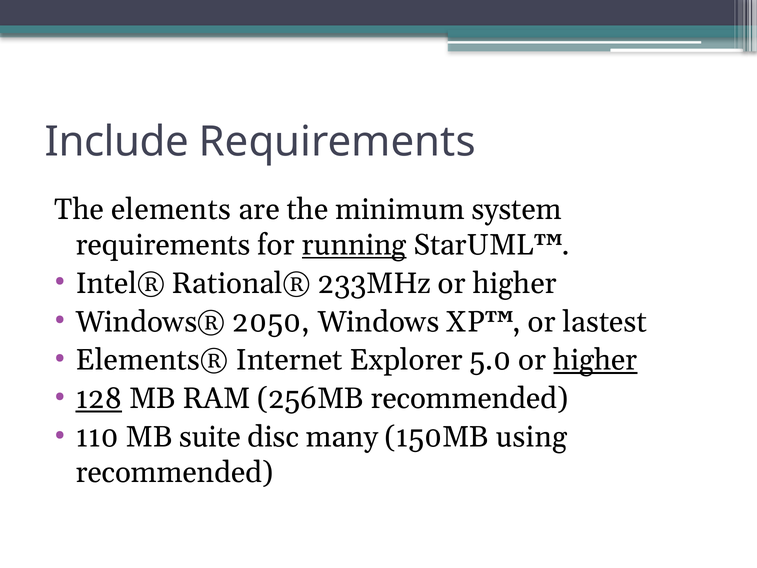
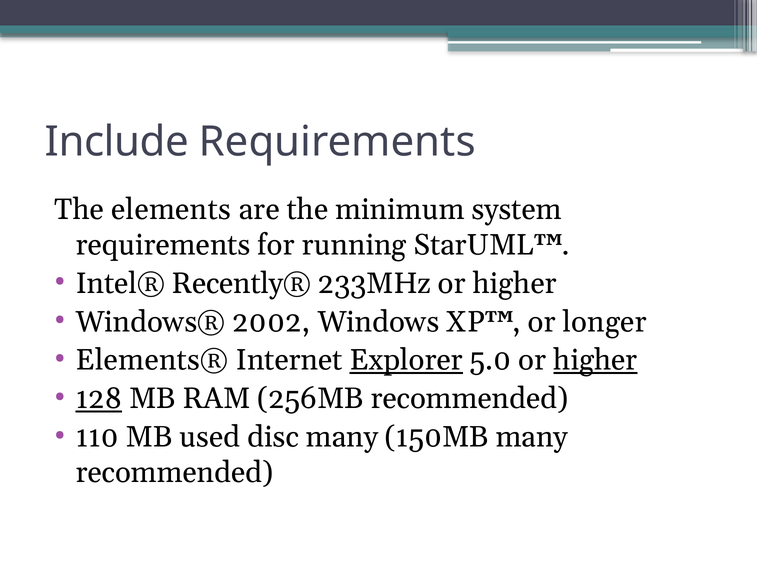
running underline: present -> none (354, 245)
Rational®: Rational® -> Recently® (241, 283)
2050: 2050 -> 2002 (271, 322)
lastest: lastest -> longer (605, 322)
Explorer underline: none -> present (406, 360)
suite: suite -> used (210, 437)
150MB using: using -> many (532, 437)
